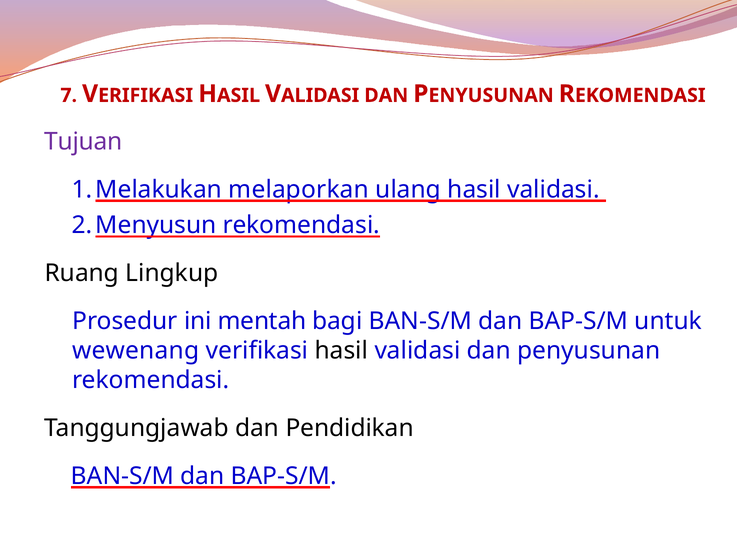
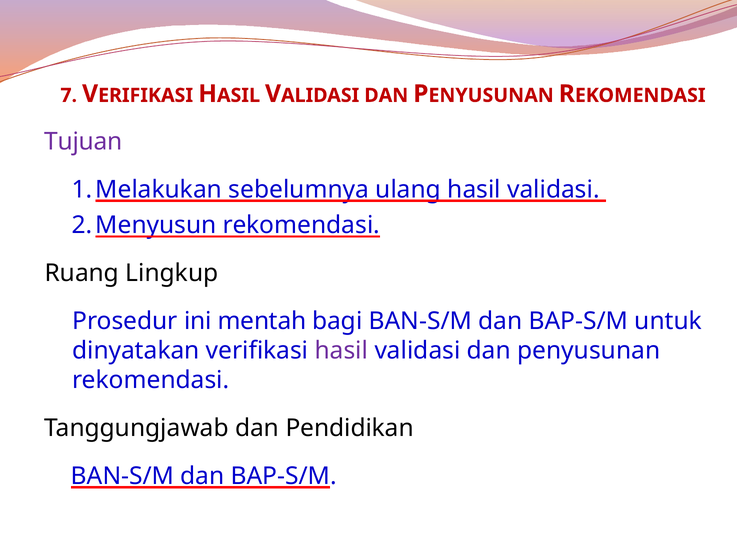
melaporkan: melaporkan -> sebelumnya (299, 190)
wewenang: wewenang -> dinyatakan (136, 350)
hasil colour: black -> purple (341, 350)
